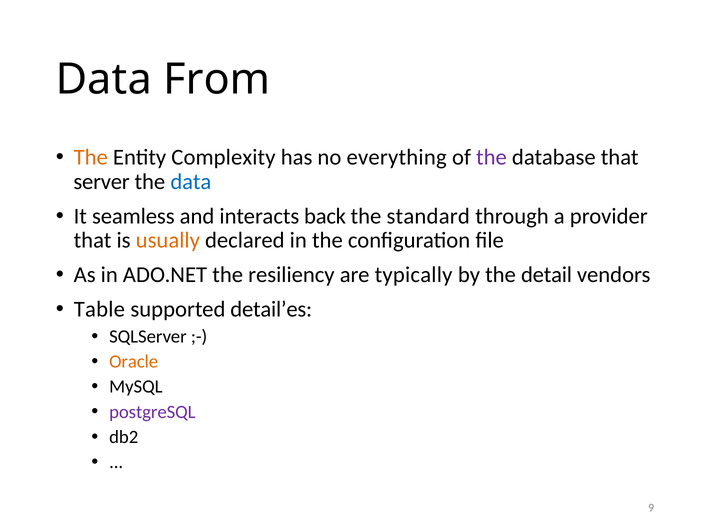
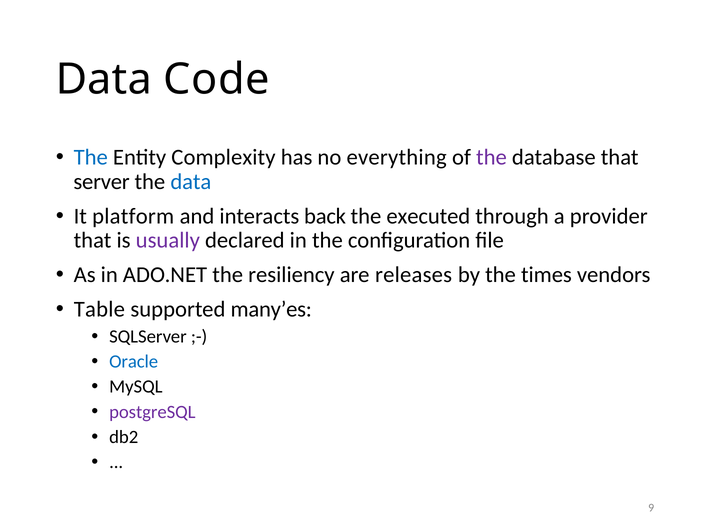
From: From -> Code (217, 80)
The colour: orange -> blue (91, 157)
seamless: seamless -> platform (133, 216)
standard: standard -> executed (428, 216)
usually colour: orange -> purple (168, 241)
typically: typically -> releases (414, 275)
detail: detail -> times (546, 275)
detail’es: detail’es -> many’es (271, 309)
Oracle colour: orange -> blue (134, 362)
